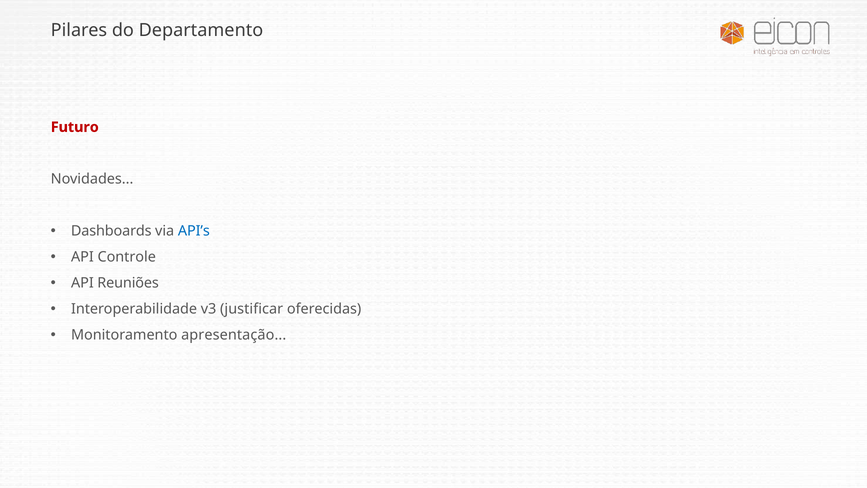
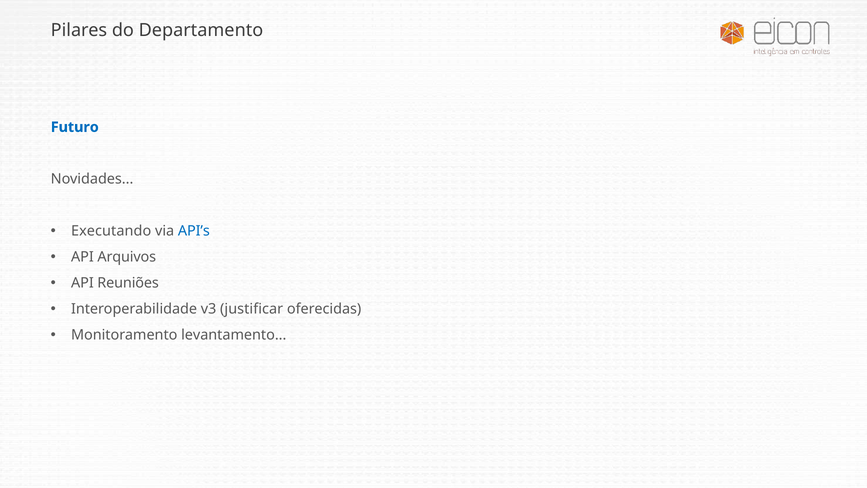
Futuro colour: red -> blue (75, 127)
Dashboards: Dashboards -> Executando (111, 231)
Controle: Controle -> Arquivos (127, 257)
apresentação: apresentação -> levantamento (234, 335)
